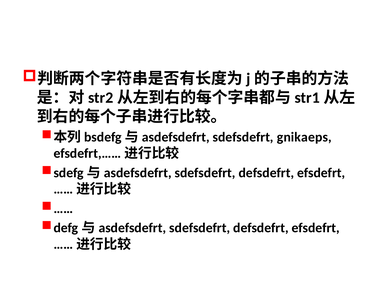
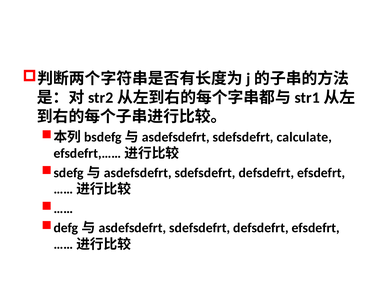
gnikaeps: gnikaeps -> calculate (304, 137)
